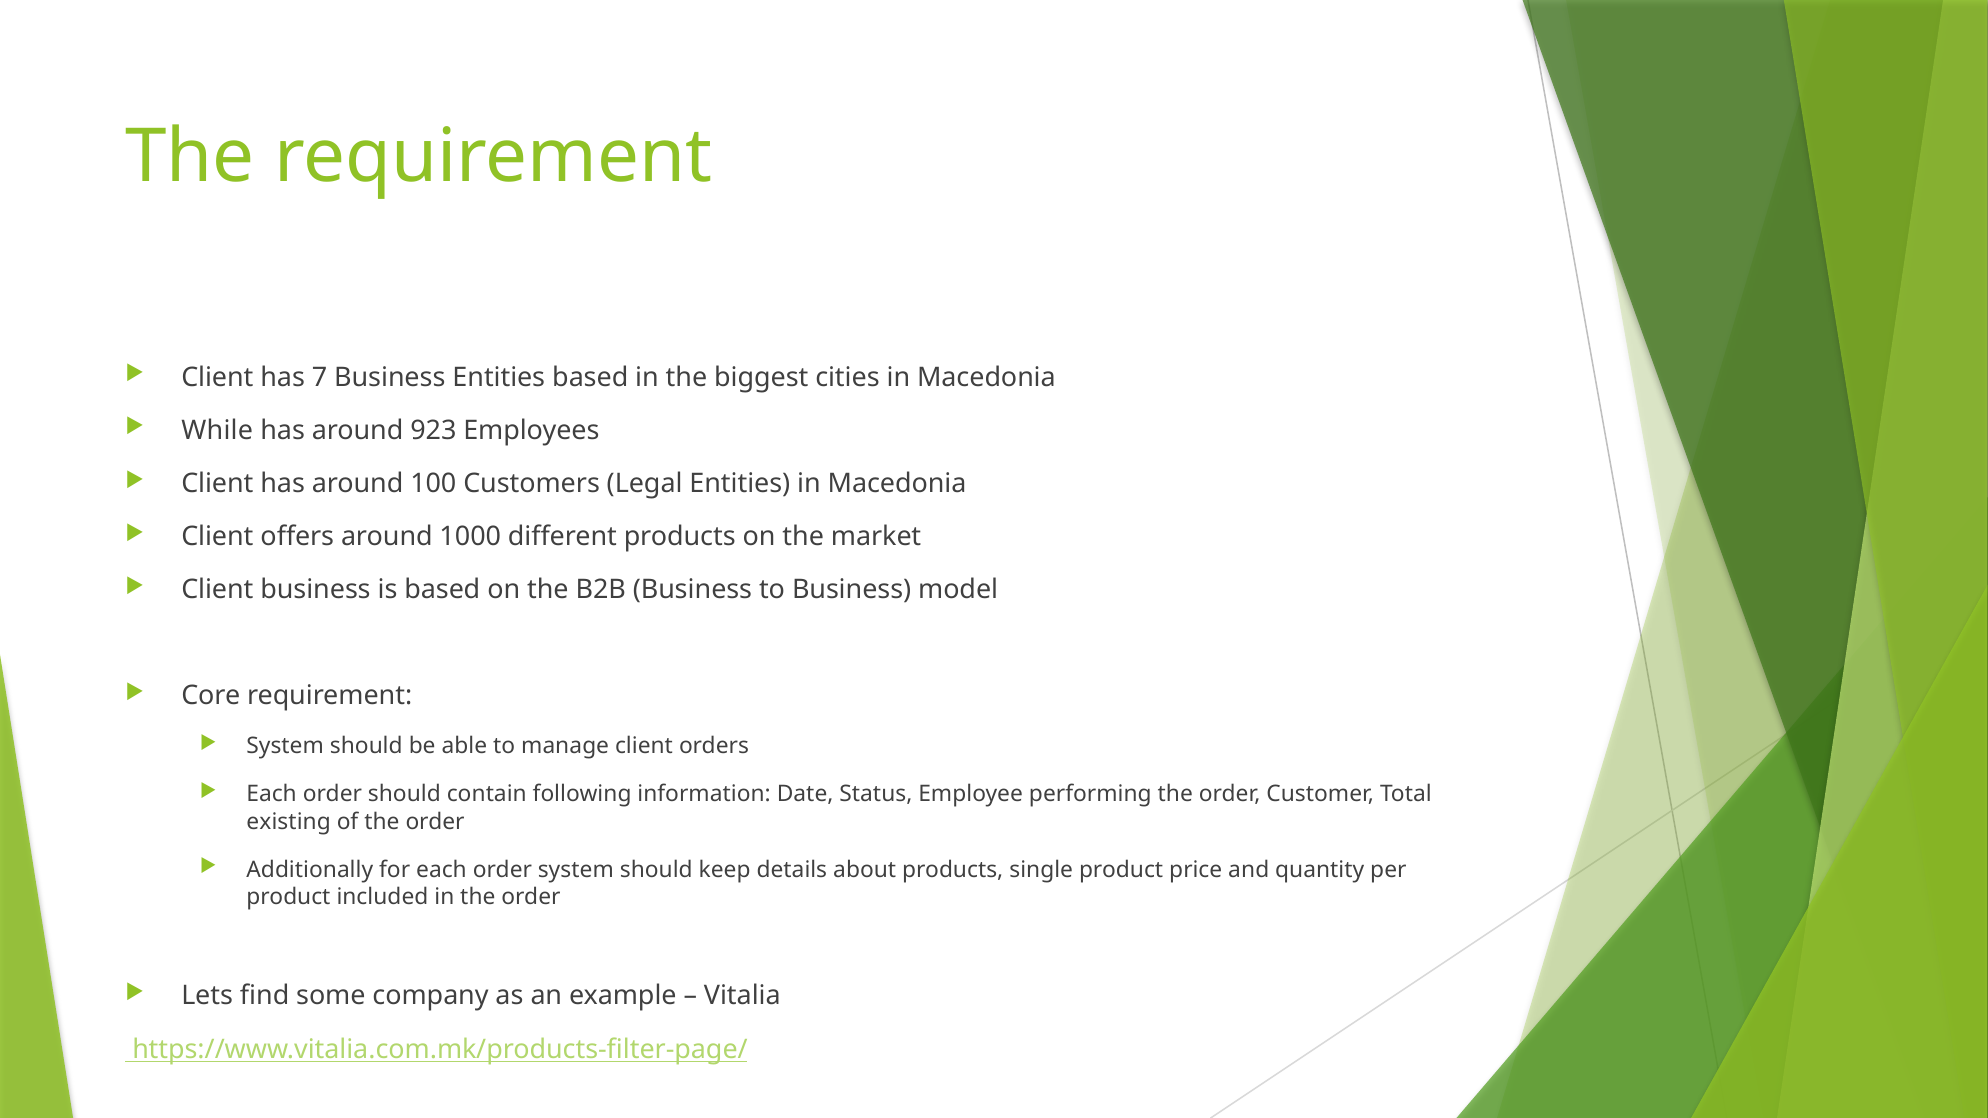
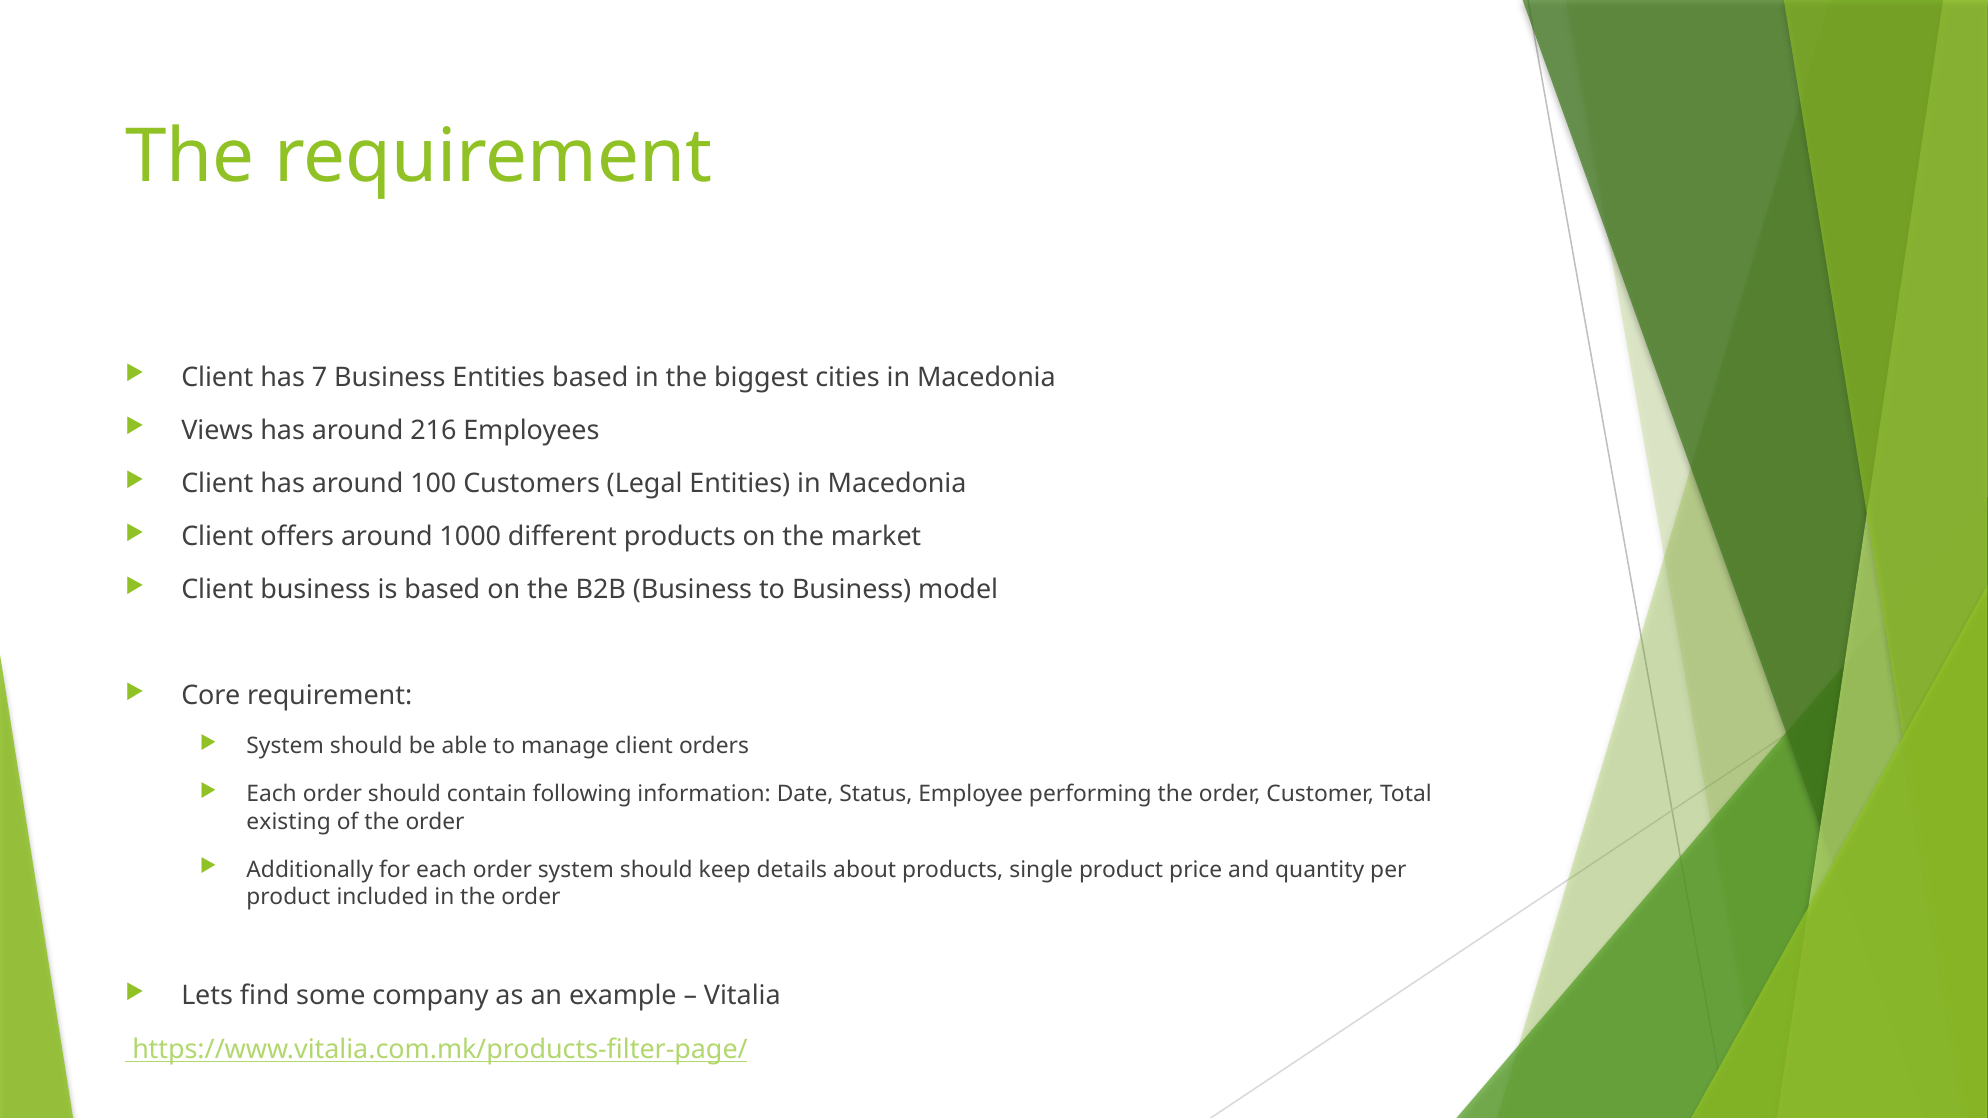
While: While -> Views (217, 431)
923: 923 -> 216 (433, 431)
